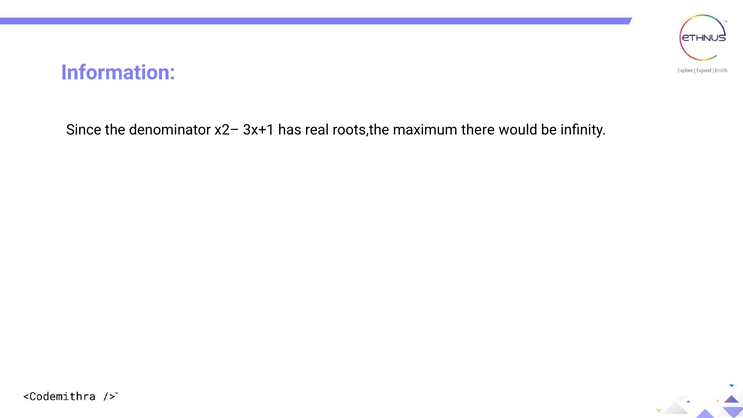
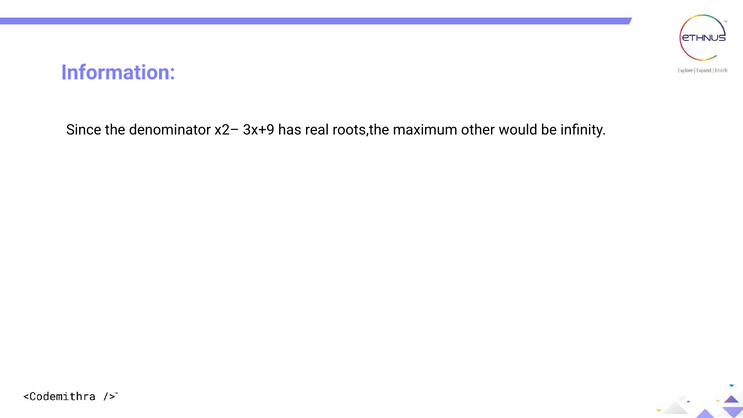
3x+1: 3x+1 -> 3x+9 (259, 130)
there: there -> other (478, 130)
